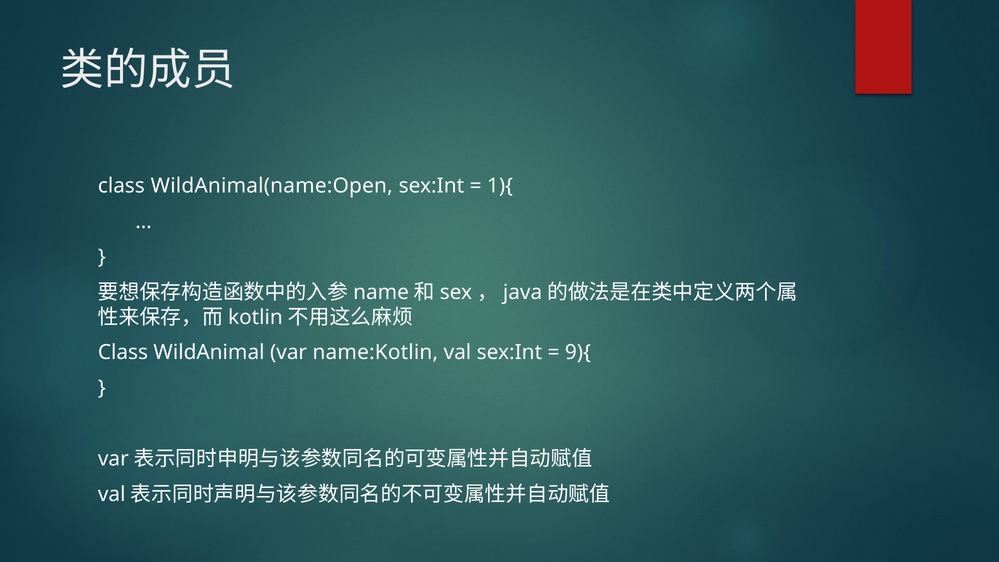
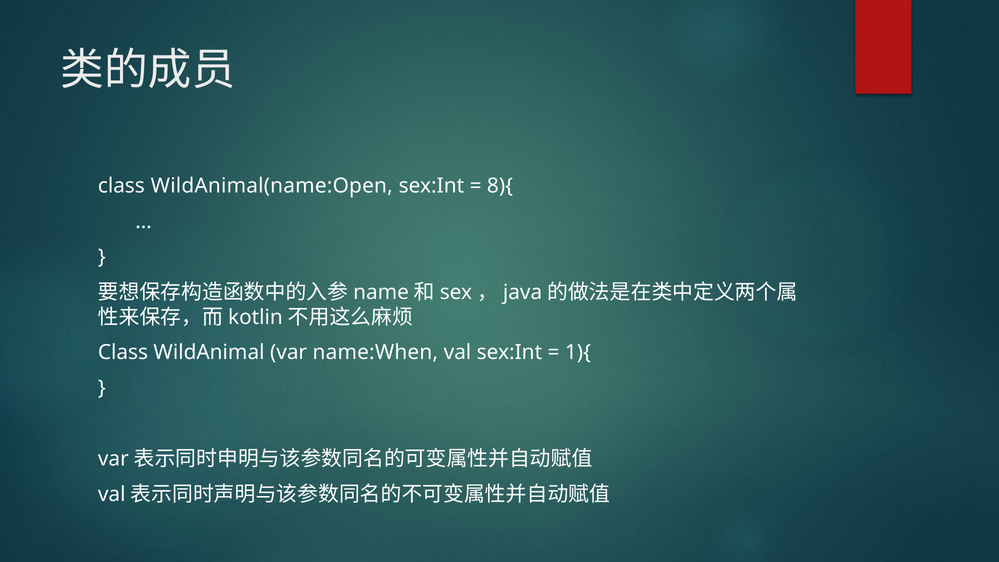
1){: 1){ -> 8){ (500, 186)
name:Kotlin: name:Kotlin -> name:When (375, 352)
9){: 9){ -> 1){ (578, 352)
